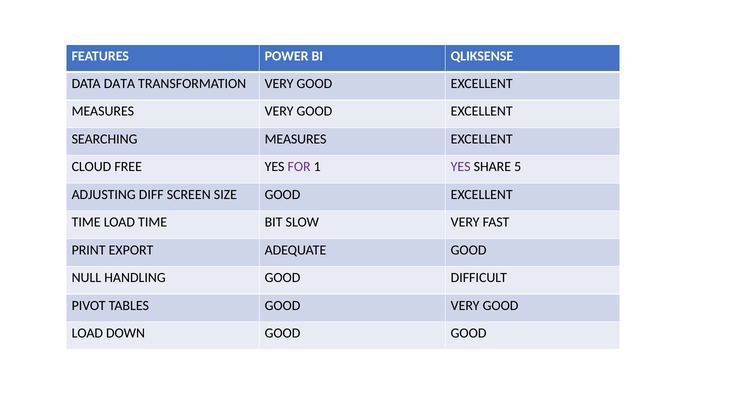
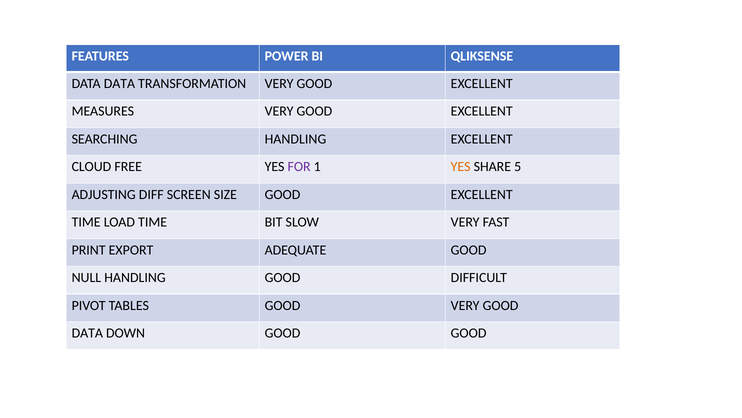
SEARCHING MEASURES: MEASURES -> HANDLING (295, 139)
YES colour: purple -> orange (461, 167)
LOAD: LOAD -> DATA (87, 333)
